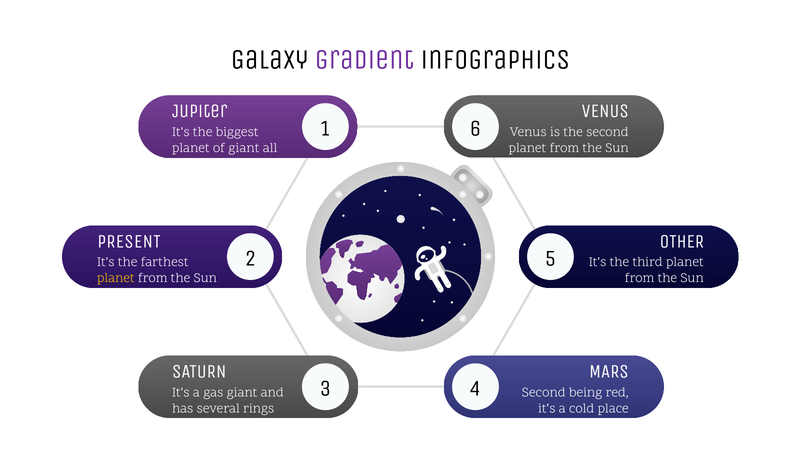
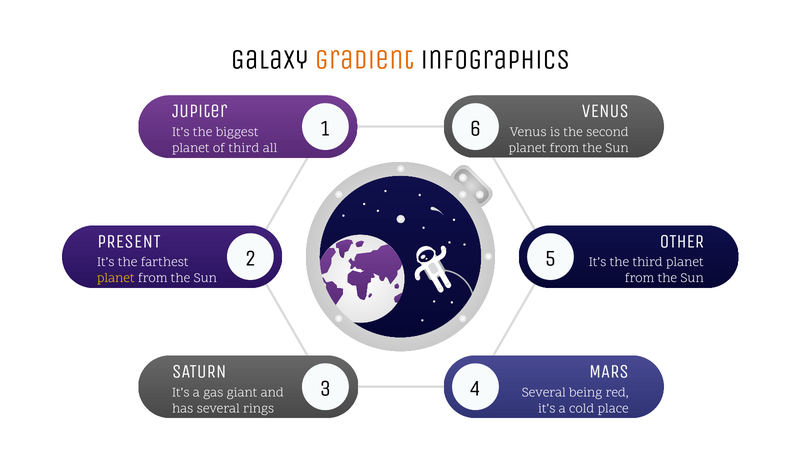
gradient colour: purple -> orange (365, 60)
of giant: giant -> third (244, 148)
Second: Second -> Several (544, 392)
